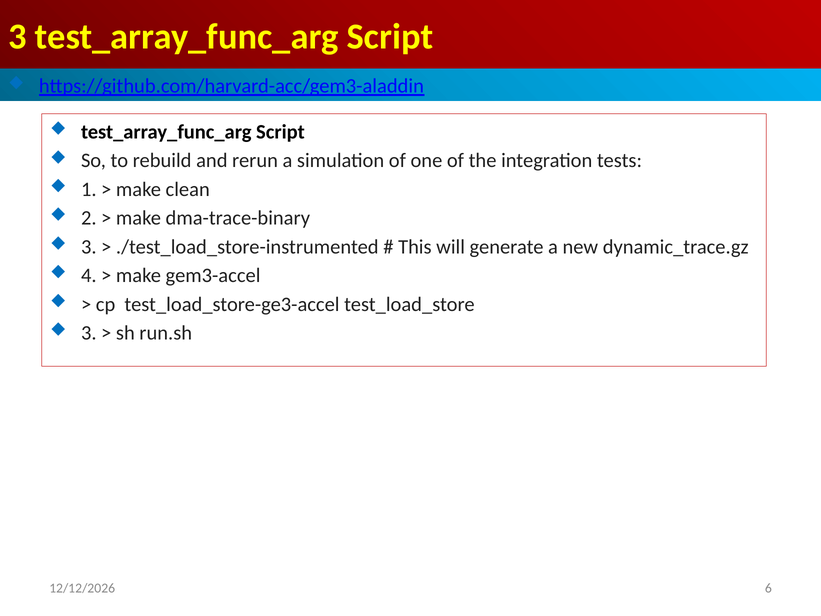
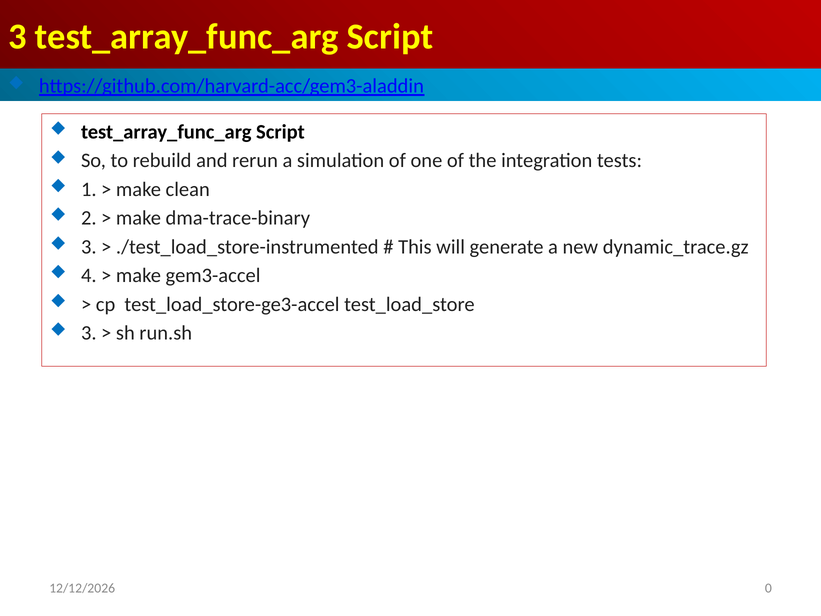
6: 6 -> 0 (768, 588)
